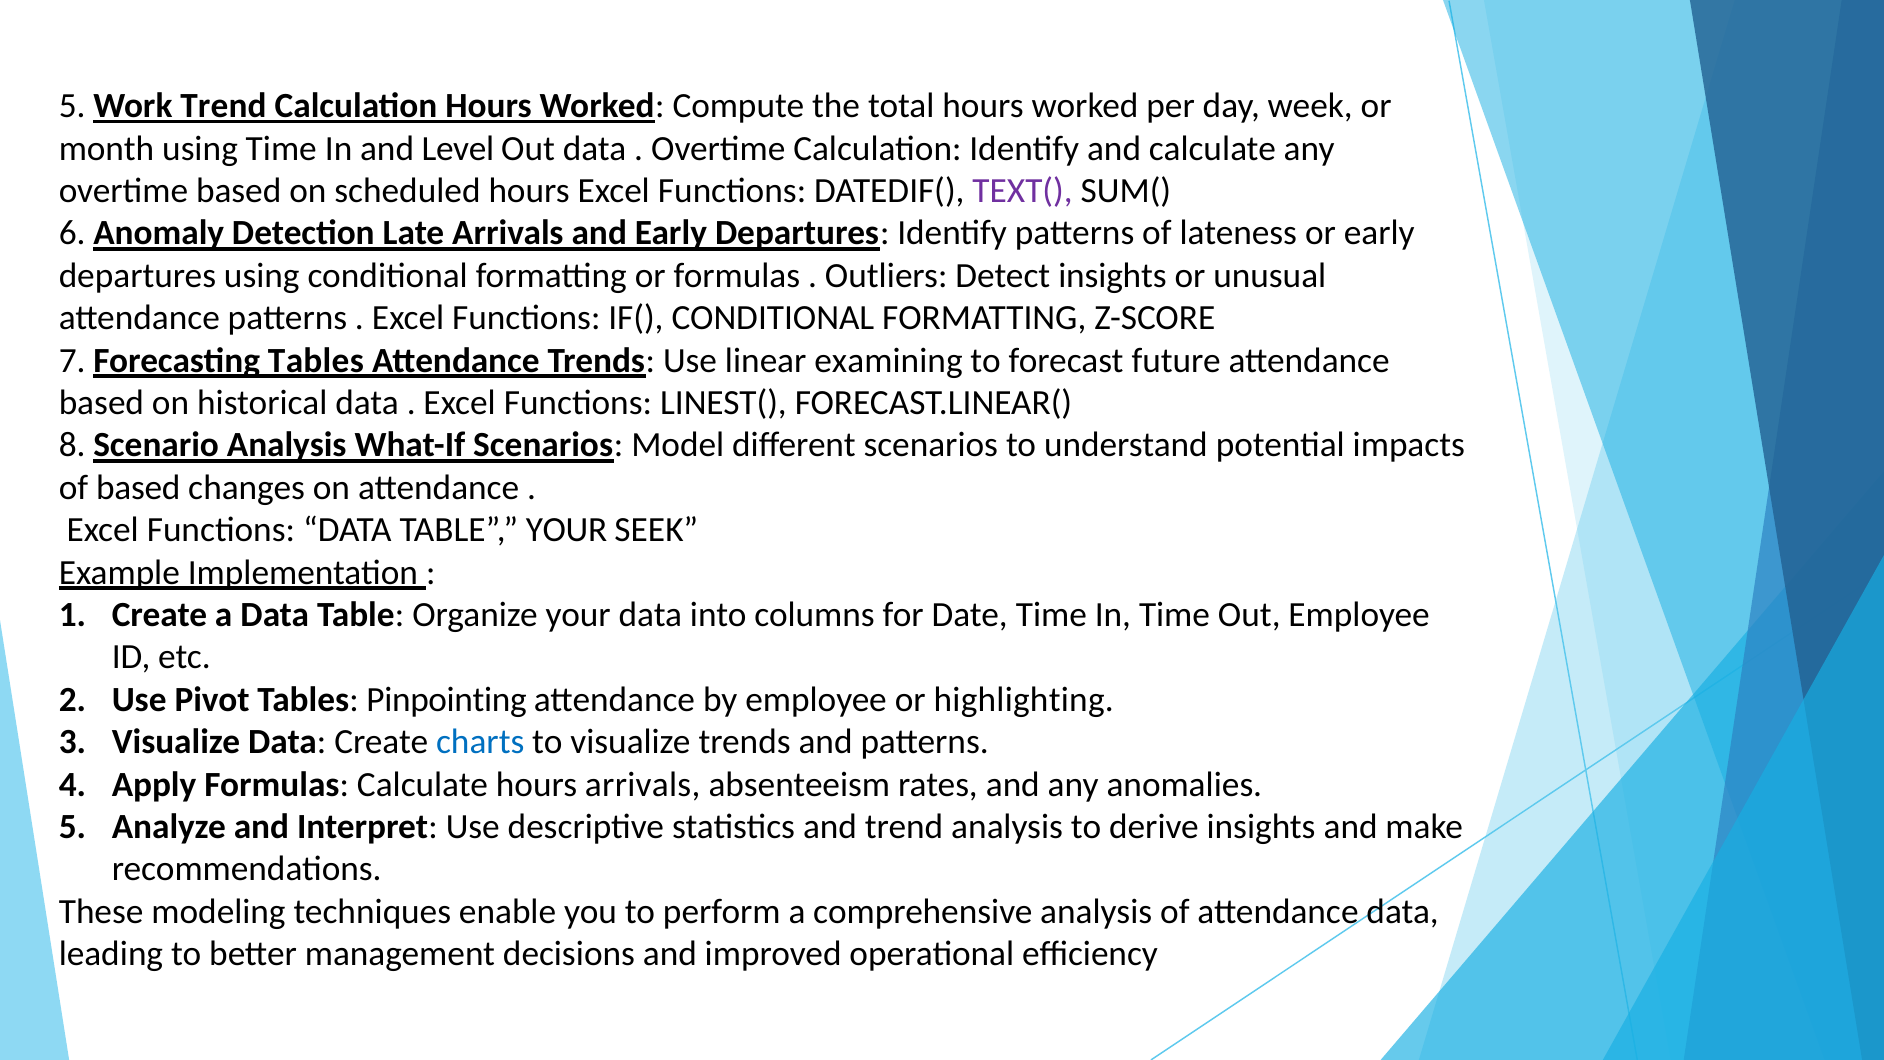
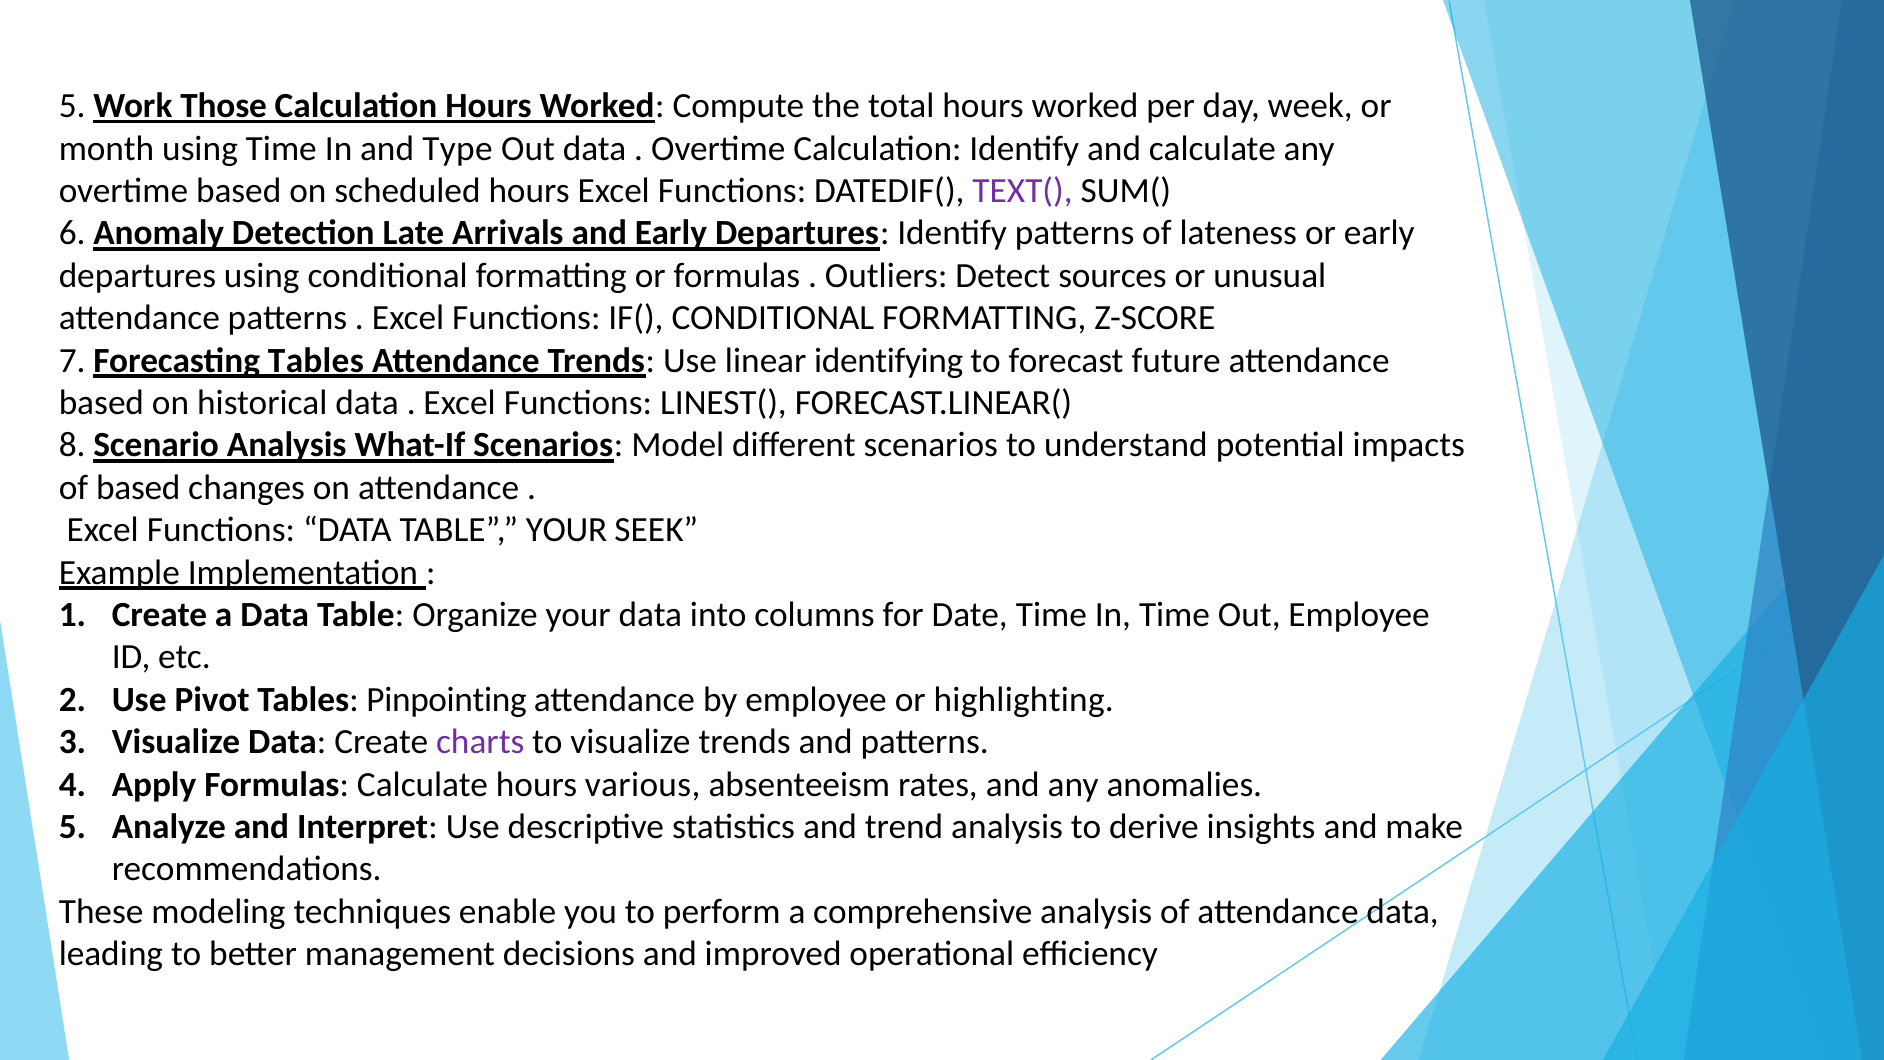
Work Trend: Trend -> Those (224, 106)
Level: Level -> Type (457, 148)
Detect insights: insights -> sources (1112, 276)
examining: examining -> identifying (889, 360)
charts colour: blue -> purple (480, 742)
hours arrivals: arrivals -> various (643, 784)
